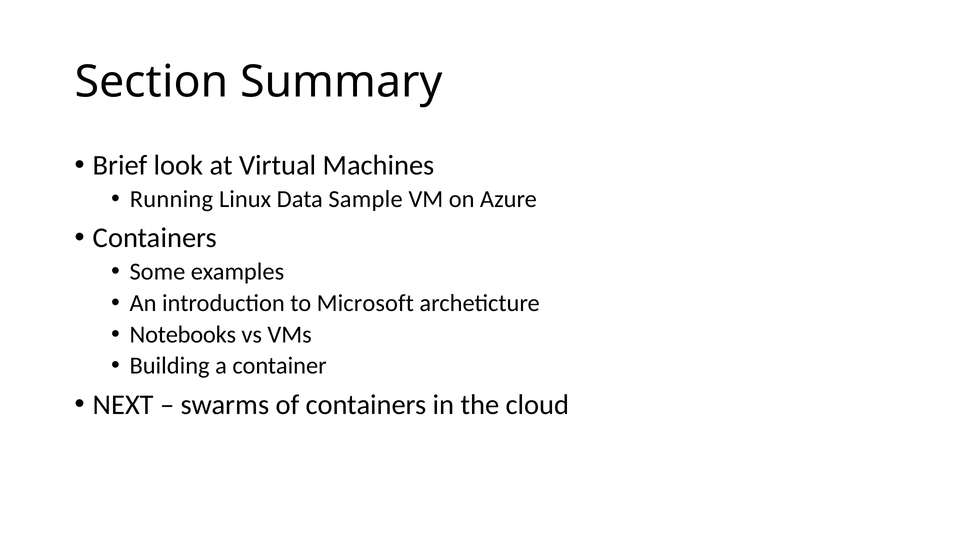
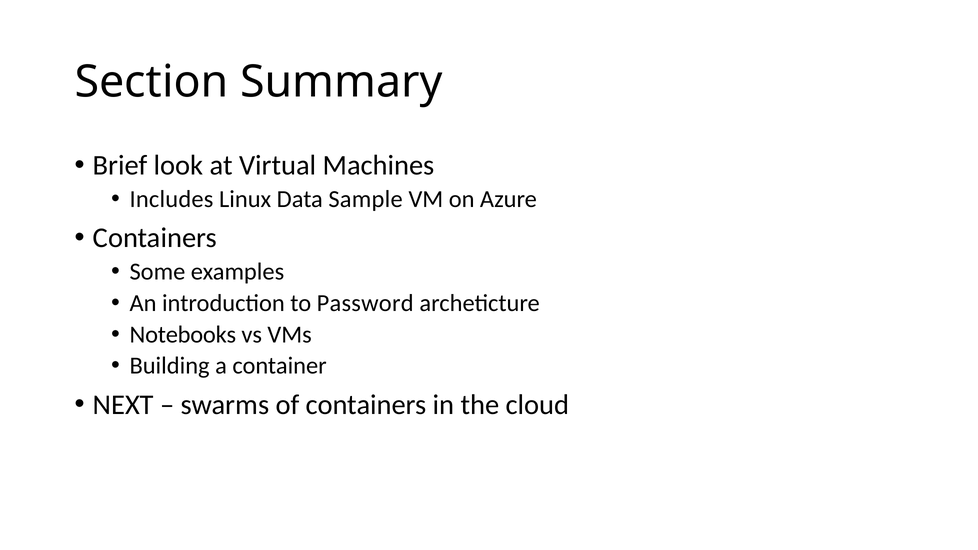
Running: Running -> Includes (171, 199)
Microsoft: Microsoft -> Password (365, 303)
